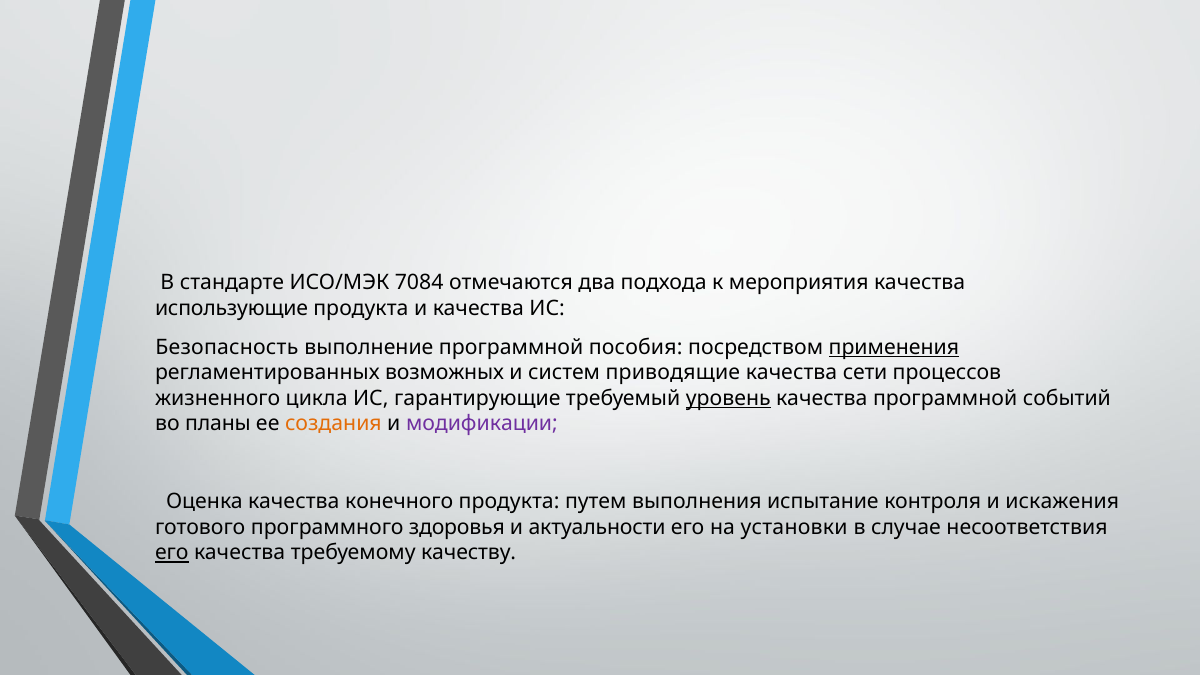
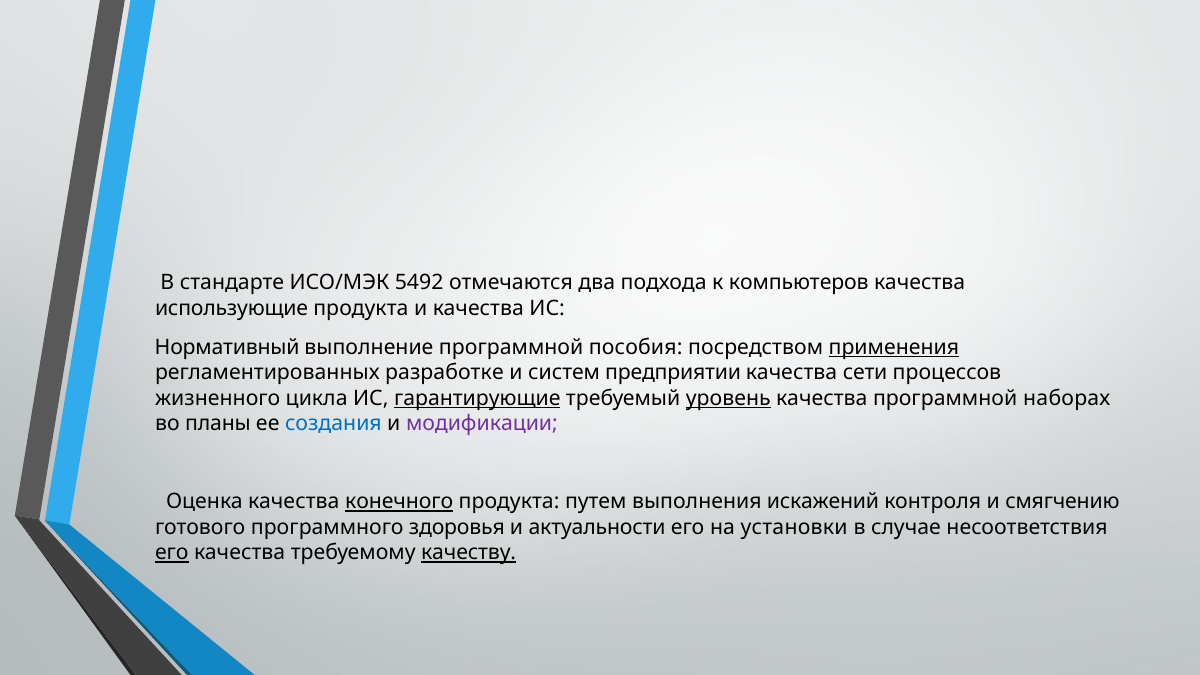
7084: 7084 -> 5492 (419, 283)
мероприятия: мероприятия -> компьютеров (799, 283)
Безопасность: Безопасность -> Нормативный (227, 347)
возможных: возможных -> разработке (444, 373)
приводящие: приводящие -> предприятии (673, 373)
гарантирующие underline: none -> present (477, 398)
событий: событий -> наборах (1067, 398)
создания colour: orange -> blue (333, 424)
конечного underline: none -> present (399, 502)
испытание: испытание -> искажений (823, 502)
искажения: искажения -> смягчению (1062, 502)
качеству underline: none -> present (469, 553)
